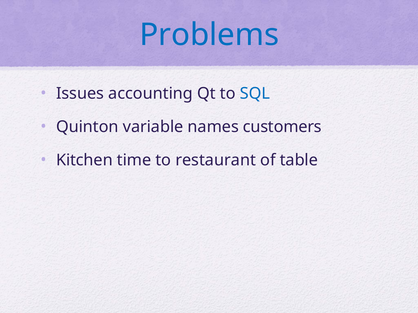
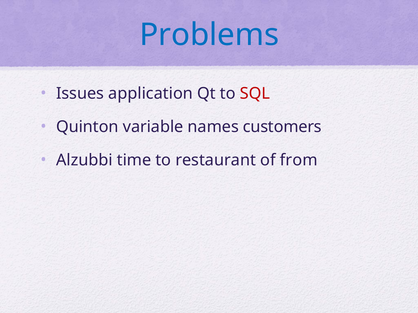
accounting: accounting -> application (151, 94)
SQL colour: blue -> red (255, 94)
Kitchen: Kitchen -> Alzubbi (84, 160)
table: table -> from (299, 160)
